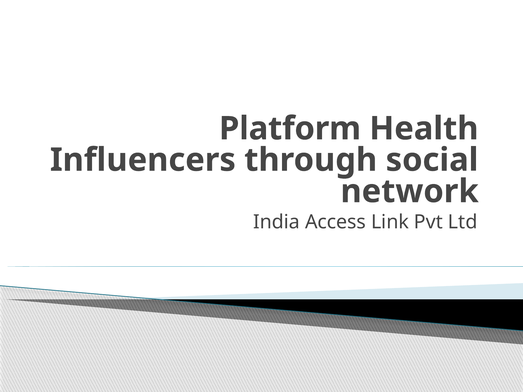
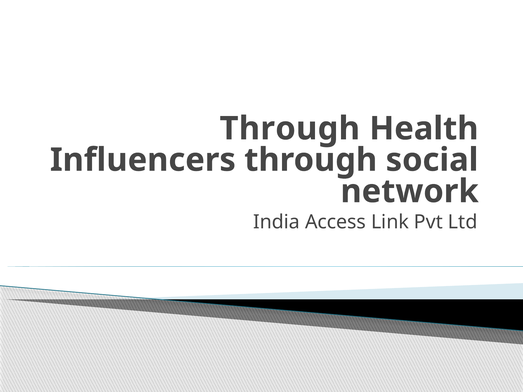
Platform: Platform -> Through (290, 129)
